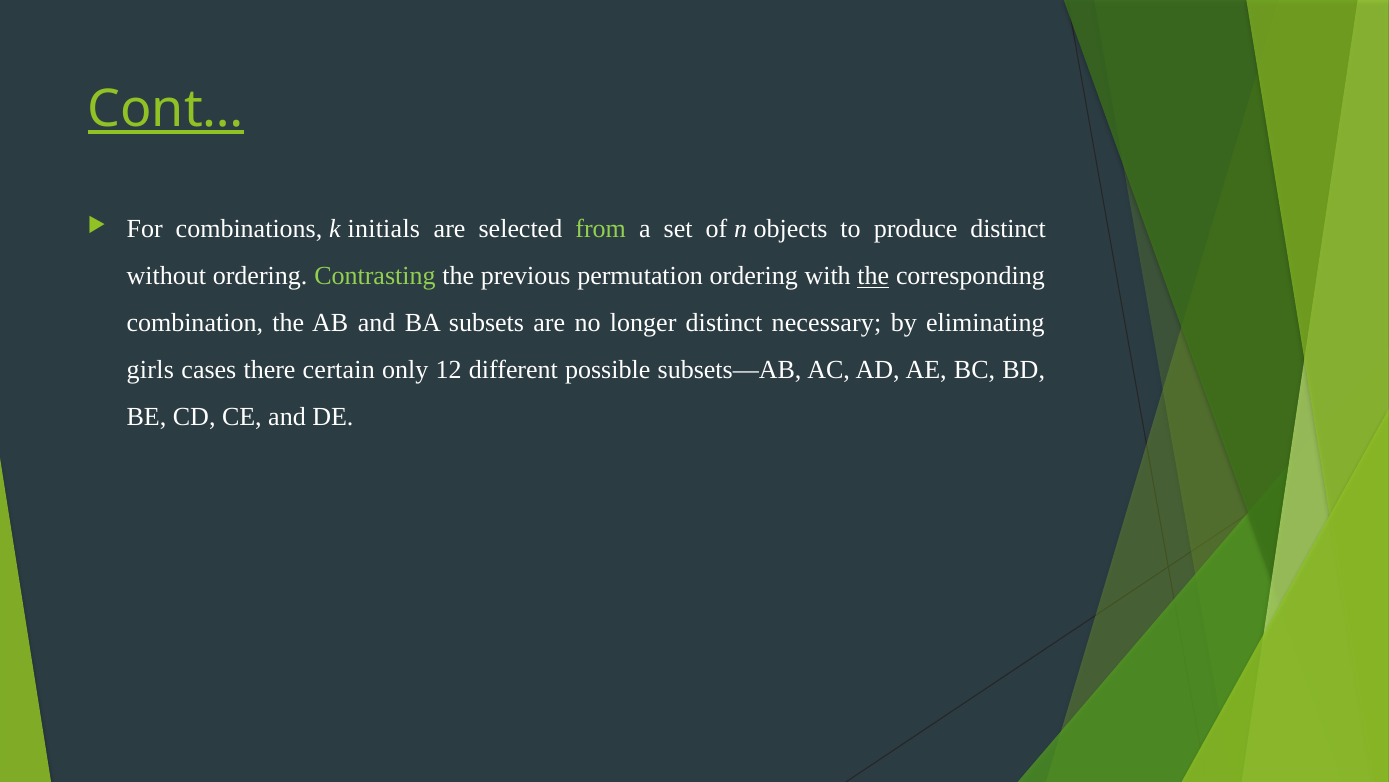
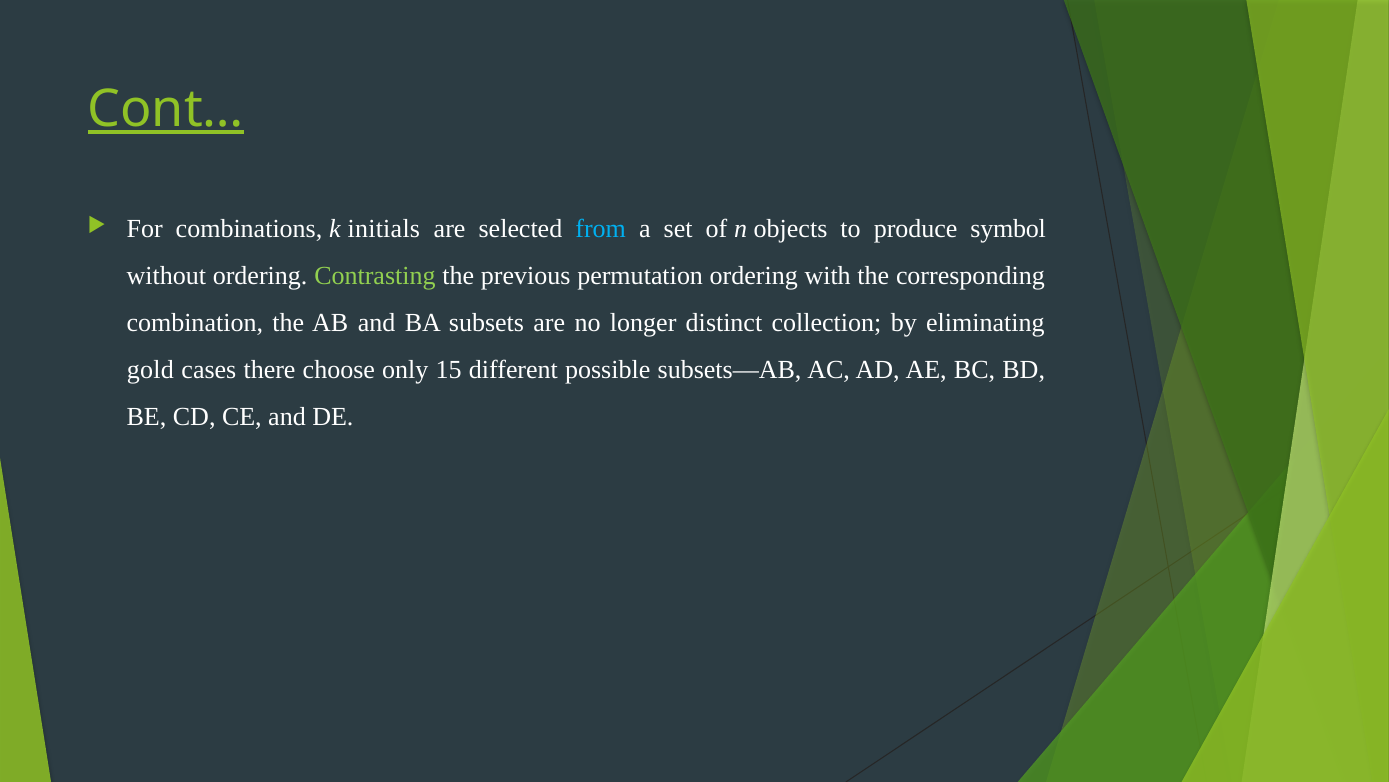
from colour: light green -> light blue (601, 229)
produce distinct: distinct -> symbol (1008, 229)
the underline: present -> none (873, 276)
necessary: necessary -> collection (827, 323)
girls: girls -> gold (150, 370)
certain: certain -> choose (339, 370)
12: 12 -> 15 (449, 370)
